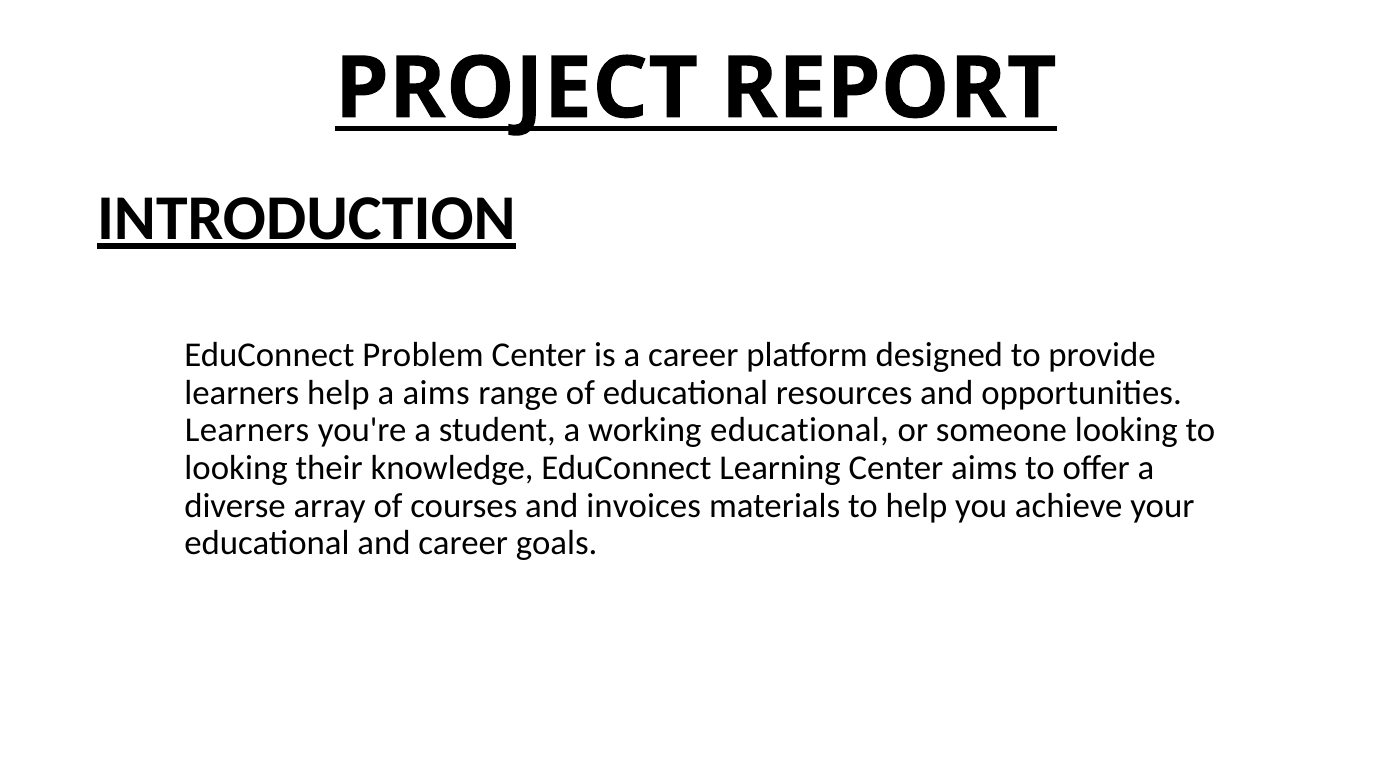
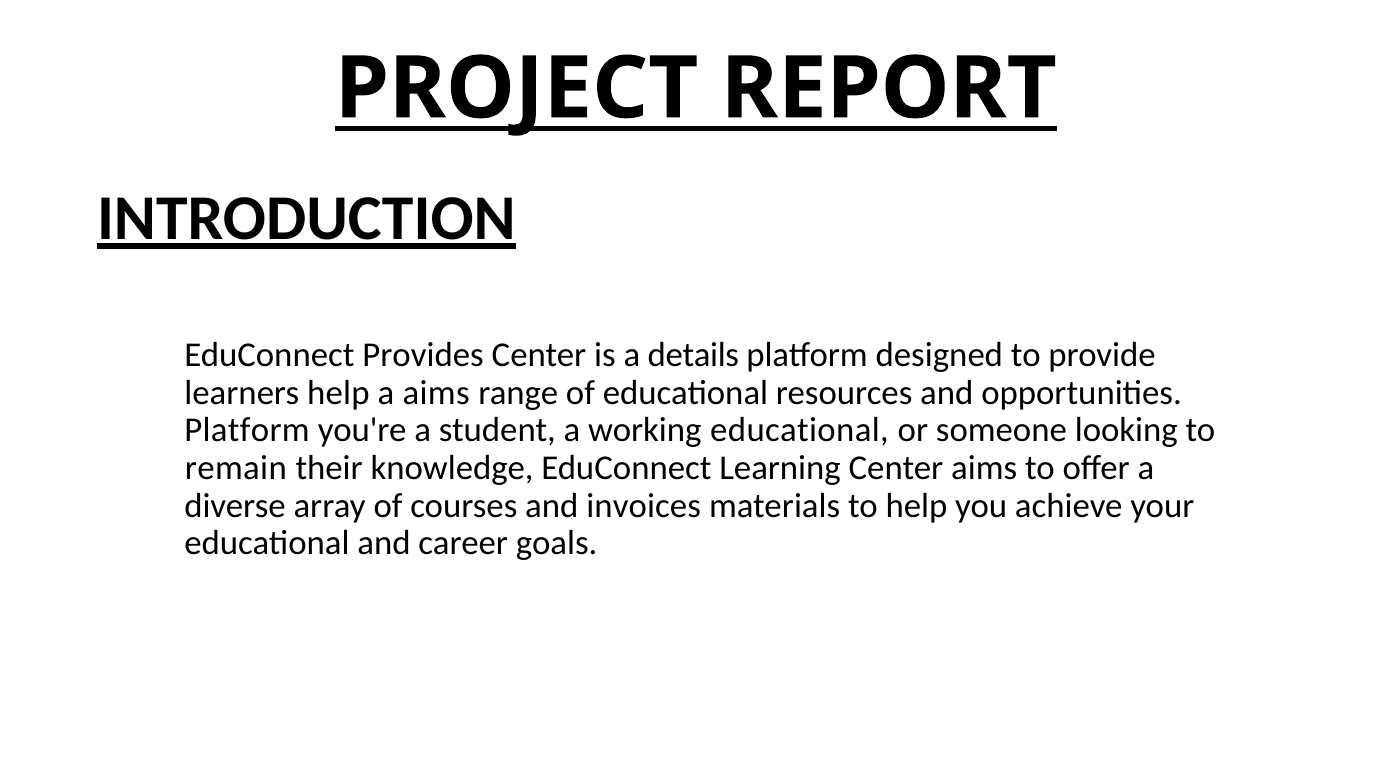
Problem: Problem -> Provides (423, 355)
a career: career -> details (693, 355)
Learners: Learners -> Platform (247, 430)
looking: looking -> remain (236, 468)
